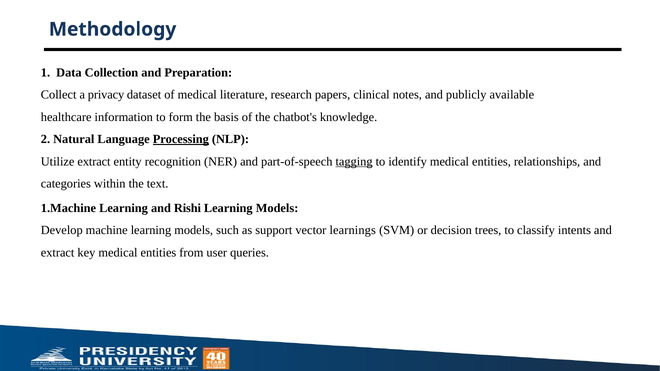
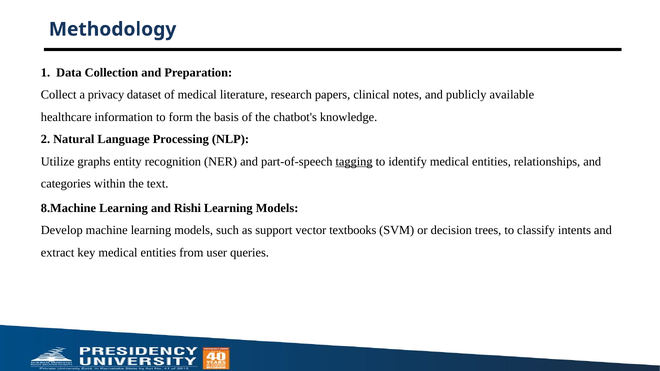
Processing underline: present -> none (181, 139)
Utilize extract: extract -> graphs (94, 162)
1.Machine: 1.Machine -> 8.Machine (68, 208)
learnings: learnings -> textbooks (353, 230)
